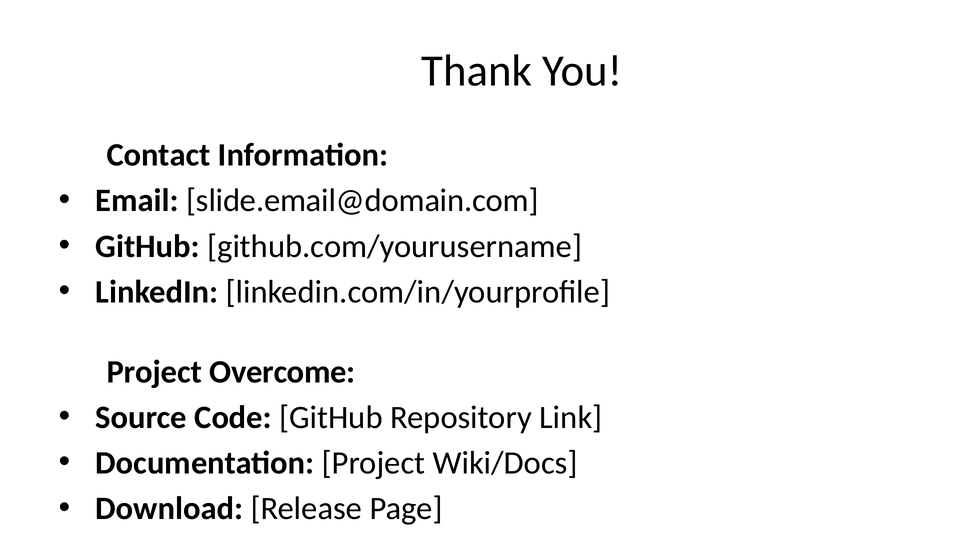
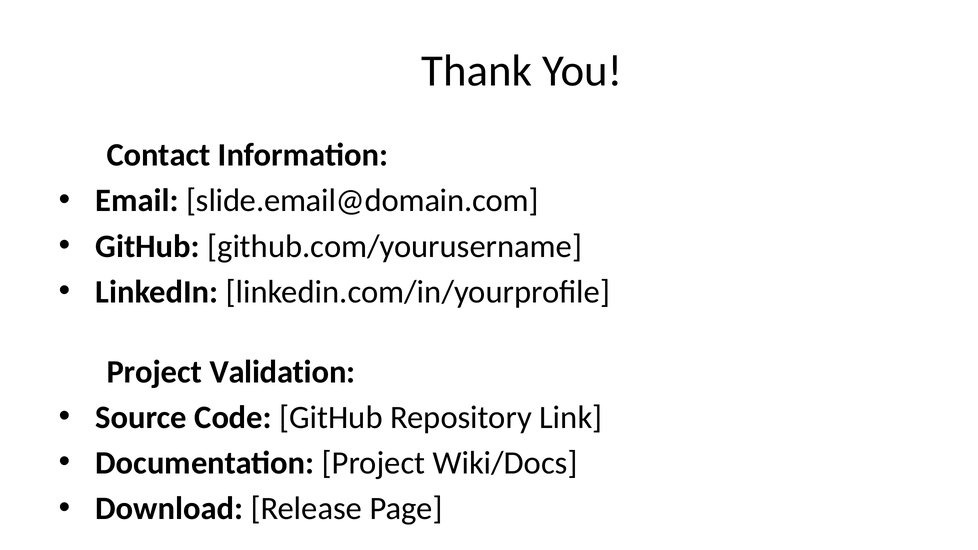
Overcome: Overcome -> Validation (282, 372)
